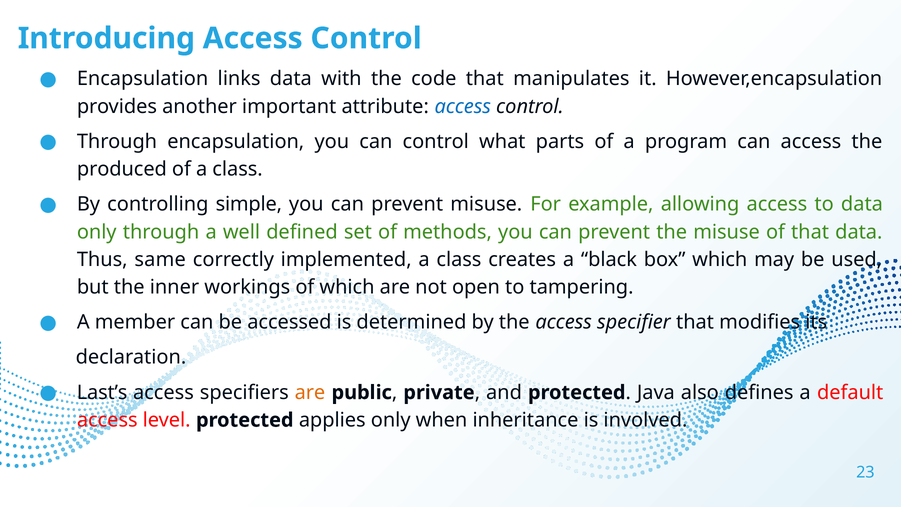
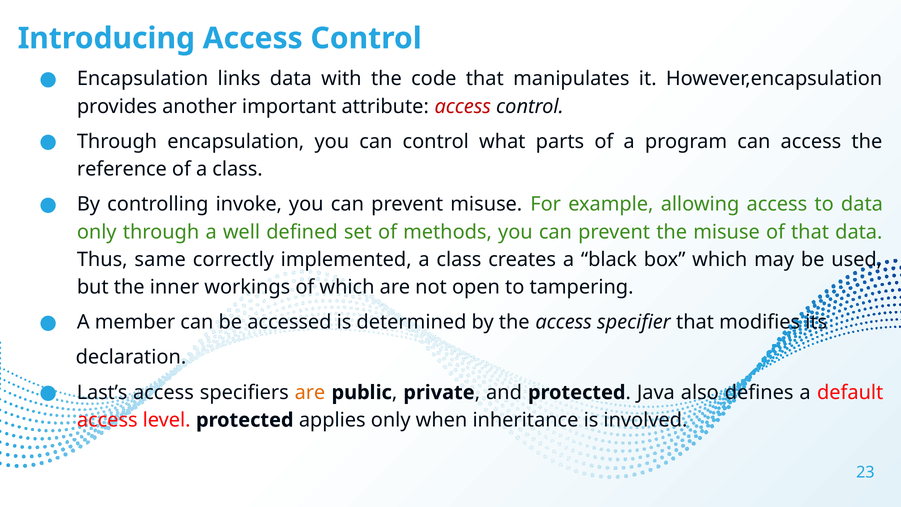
access colour: blue -> red (463, 106)
produced: produced -> reference (122, 169)
simple: simple -> invoke (249, 204)
